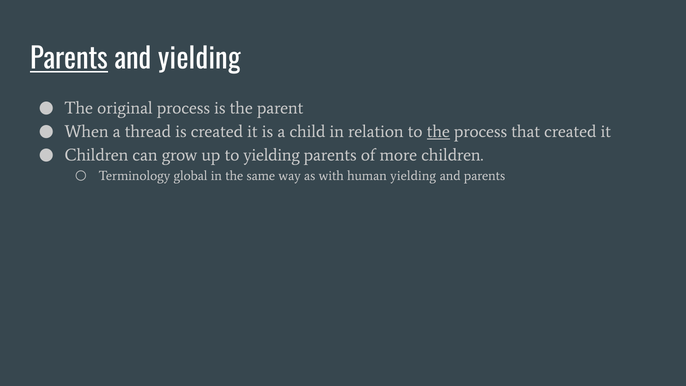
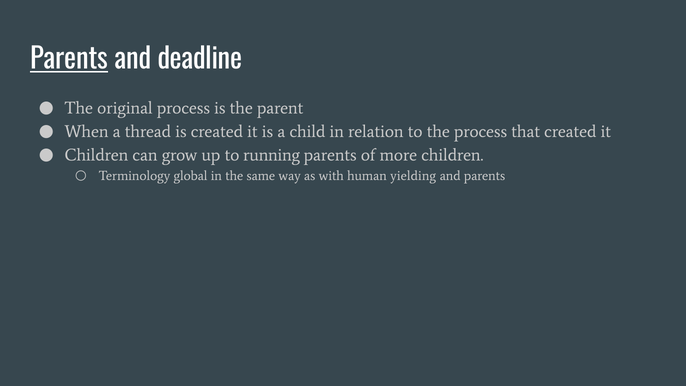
and yielding: yielding -> deadline (200, 59)
the underline: present -> none (438, 132)
to yielding: yielding -> running (272, 155)
